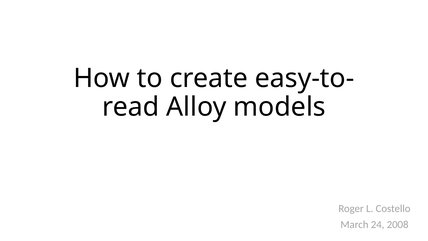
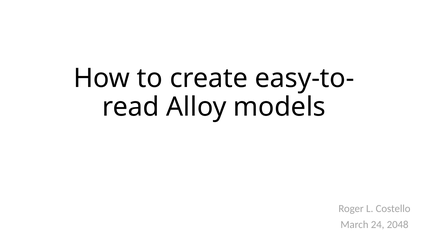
2008: 2008 -> 2048 (398, 224)
